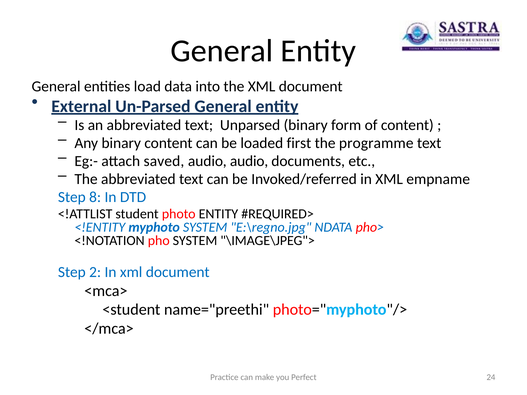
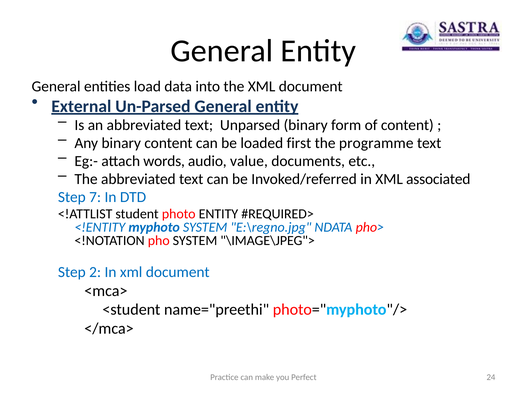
saved: saved -> words (164, 161)
audio audio: audio -> value (249, 161)
empname: empname -> associated (438, 179)
8: 8 -> 7 (95, 197)
